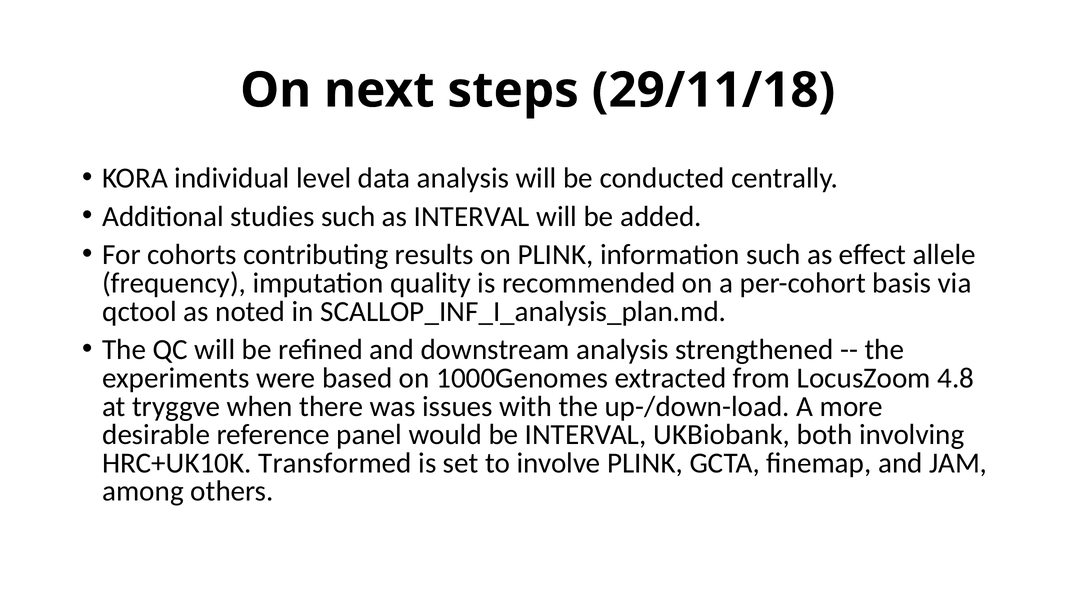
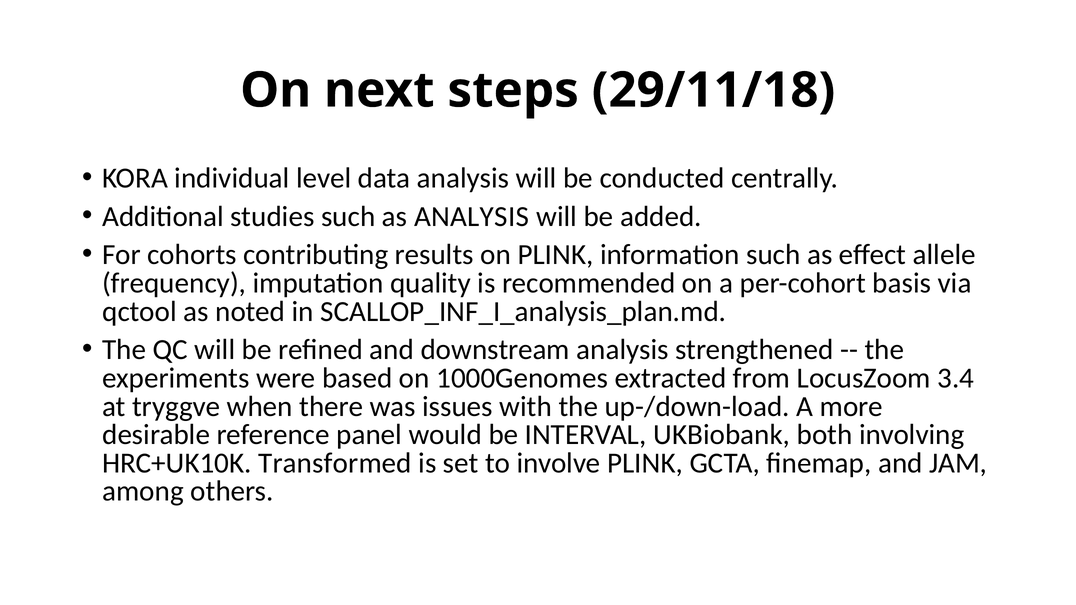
as INTERVAL: INTERVAL -> ANALYSIS (472, 217)
4.8: 4.8 -> 3.4 (956, 378)
